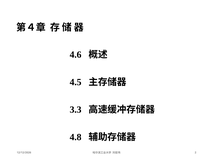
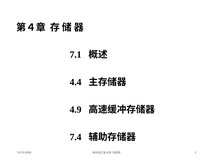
4.6: 4.6 -> 7.1 (76, 55)
4.5: 4.5 -> 4.4 (76, 82)
3.3: 3.3 -> 4.9 (76, 109)
4.8: 4.8 -> 7.4 (76, 137)
